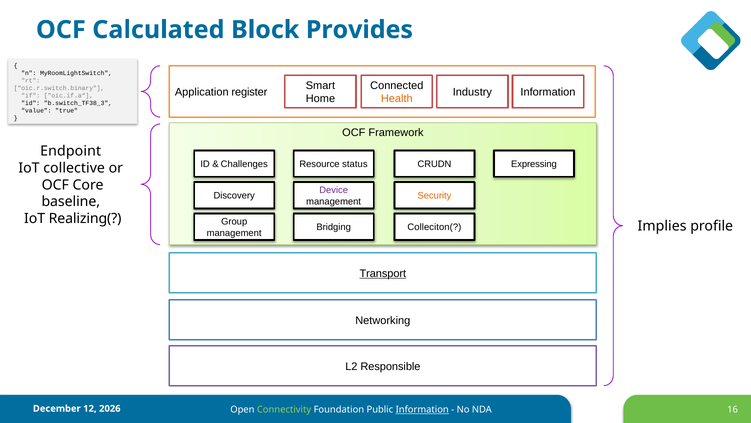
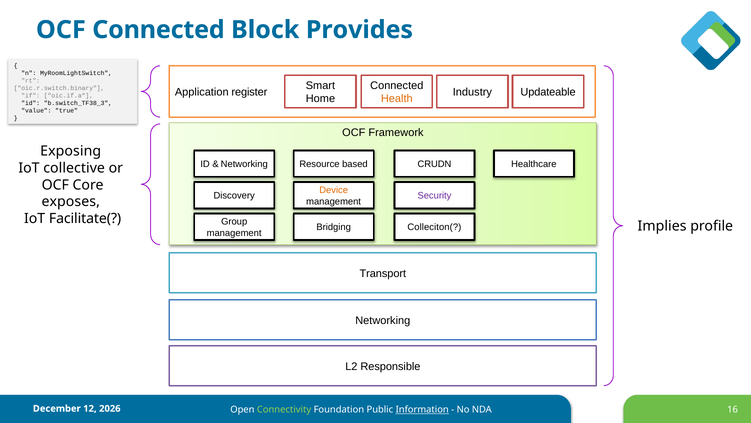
OCF Calculated: Calculated -> Connected (158, 30)
Information: Information -> Updateable (548, 92)
Endpoint: Endpoint -> Exposing (71, 151)
Challenges: Challenges -> Networking (244, 164)
status: status -> based (355, 164)
Expressing: Expressing -> Healthcare (534, 164)
Device colour: purple -> orange (334, 190)
Security colour: orange -> purple (434, 196)
baseline: baseline -> exposes (71, 202)
Realizing(: Realizing( -> Facilitate( (85, 219)
Transport underline: present -> none (383, 274)
